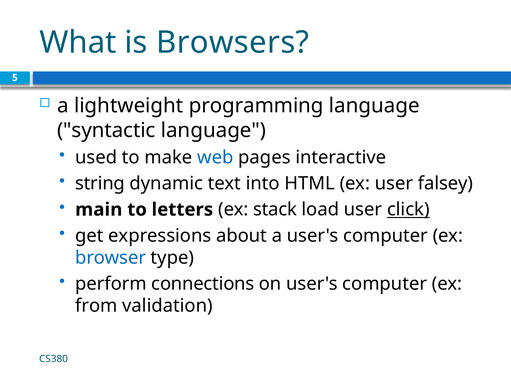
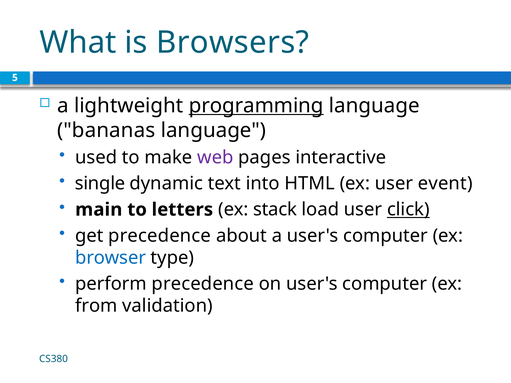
programming underline: none -> present (256, 106)
syntactic: syntactic -> bananas (106, 130)
web colour: blue -> purple (215, 158)
string: string -> single (100, 184)
falsey: falsey -> event (445, 184)
get expressions: expressions -> precedence (160, 236)
perform connections: connections -> precedence (203, 284)
